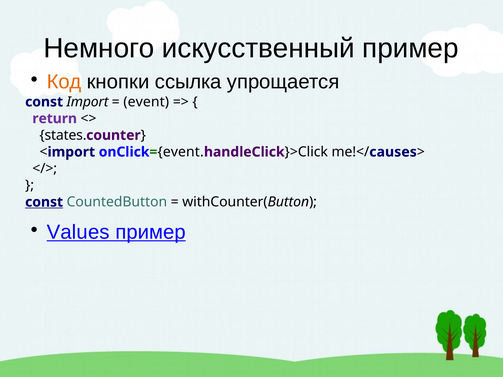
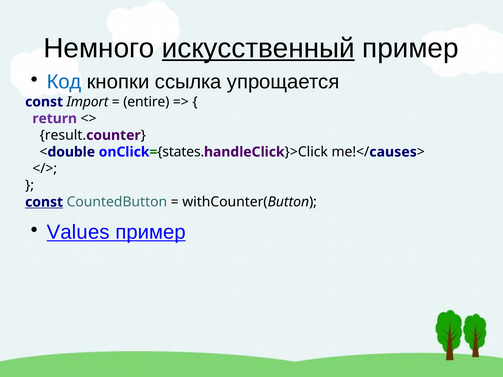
искусственный underline: none -> present (258, 48)
Код colour: orange -> blue (64, 82)
event: event -> entire (146, 102)
states: states -> result (63, 135)
import: import -> double (71, 152)
event: event -> states (181, 152)
